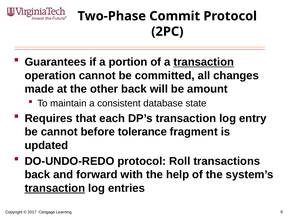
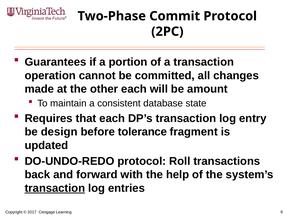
transaction underline: present -> none (204, 62)
other back: back -> each (134, 89)
be cannot: cannot -> design (59, 132)
